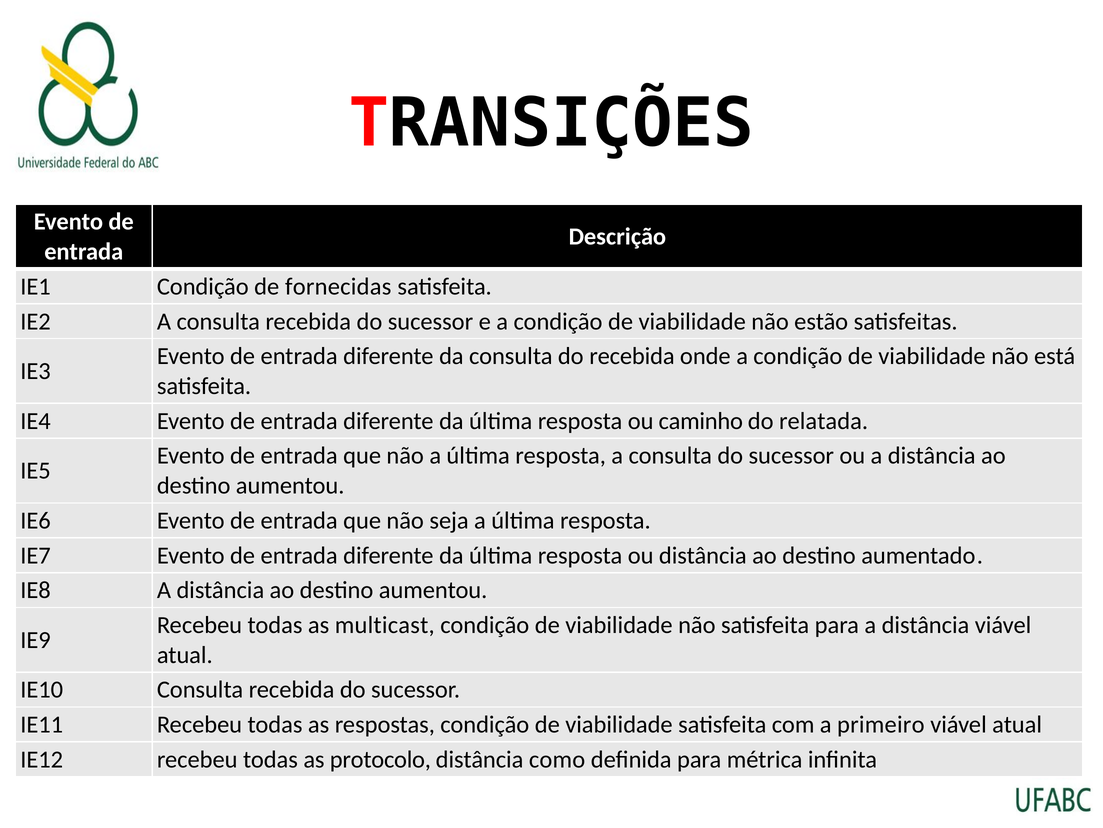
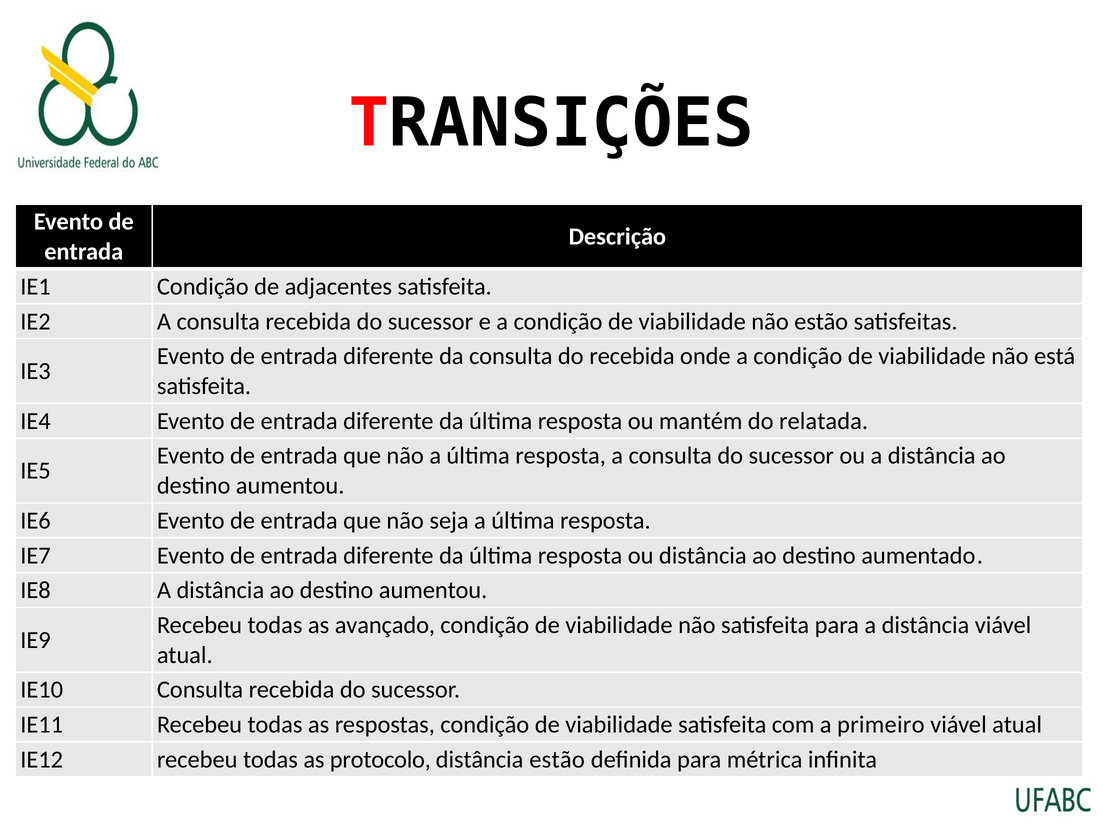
fornecidas: fornecidas -> adjacentes (338, 286)
caminho: caminho -> mantém (701, 421)
multicast: multicast -> avançado (385, 625)
distância como: como -> estão (557, 759)
